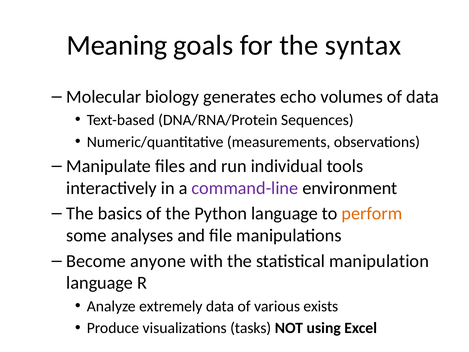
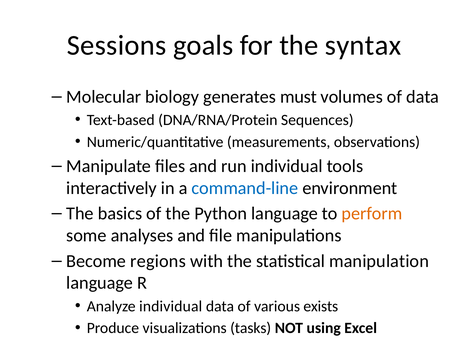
Meaning: Meaning -> Sessions (117, 45)
echo: echo -> must (298, 97)
command-line colour: purple -> blue (245, 188)
anyone: anyone -> regions (158, 261)
Analyze extremely: extremely -> individual (171, 306)
